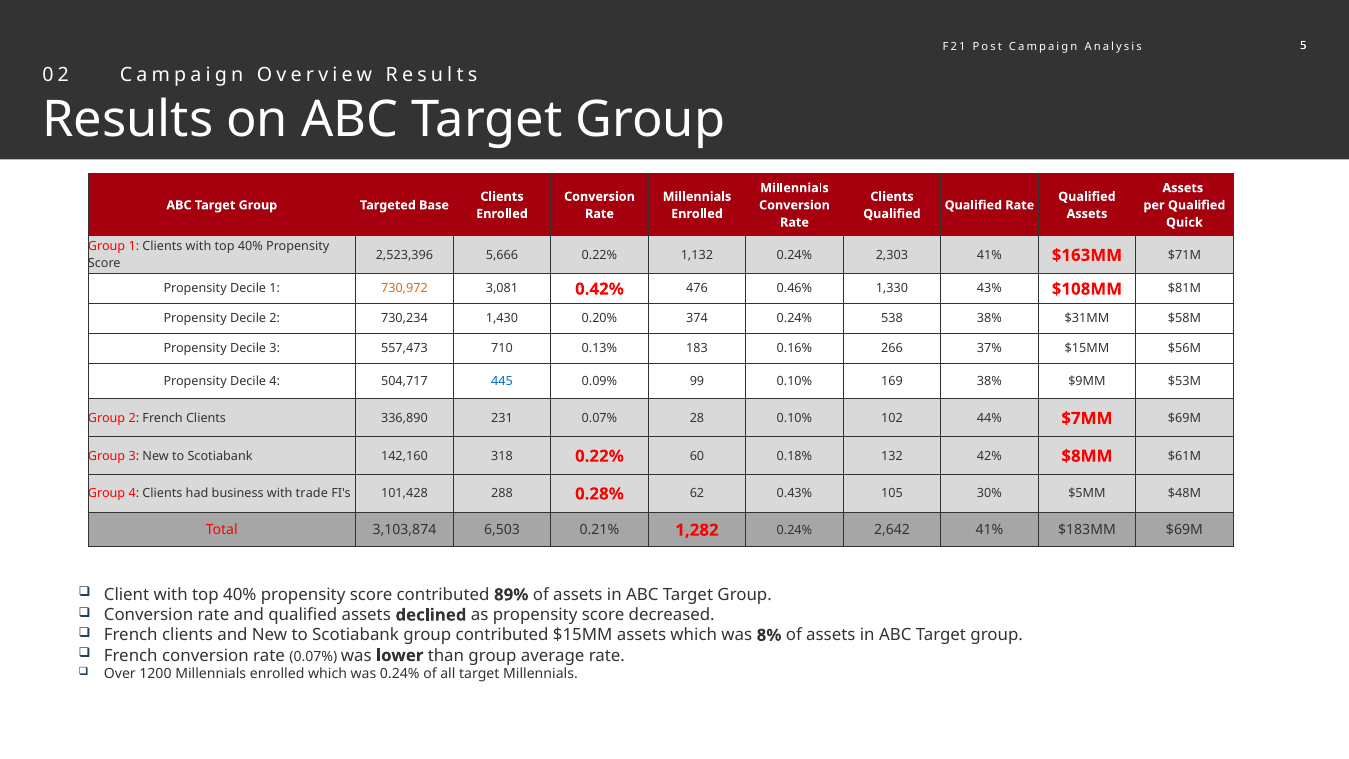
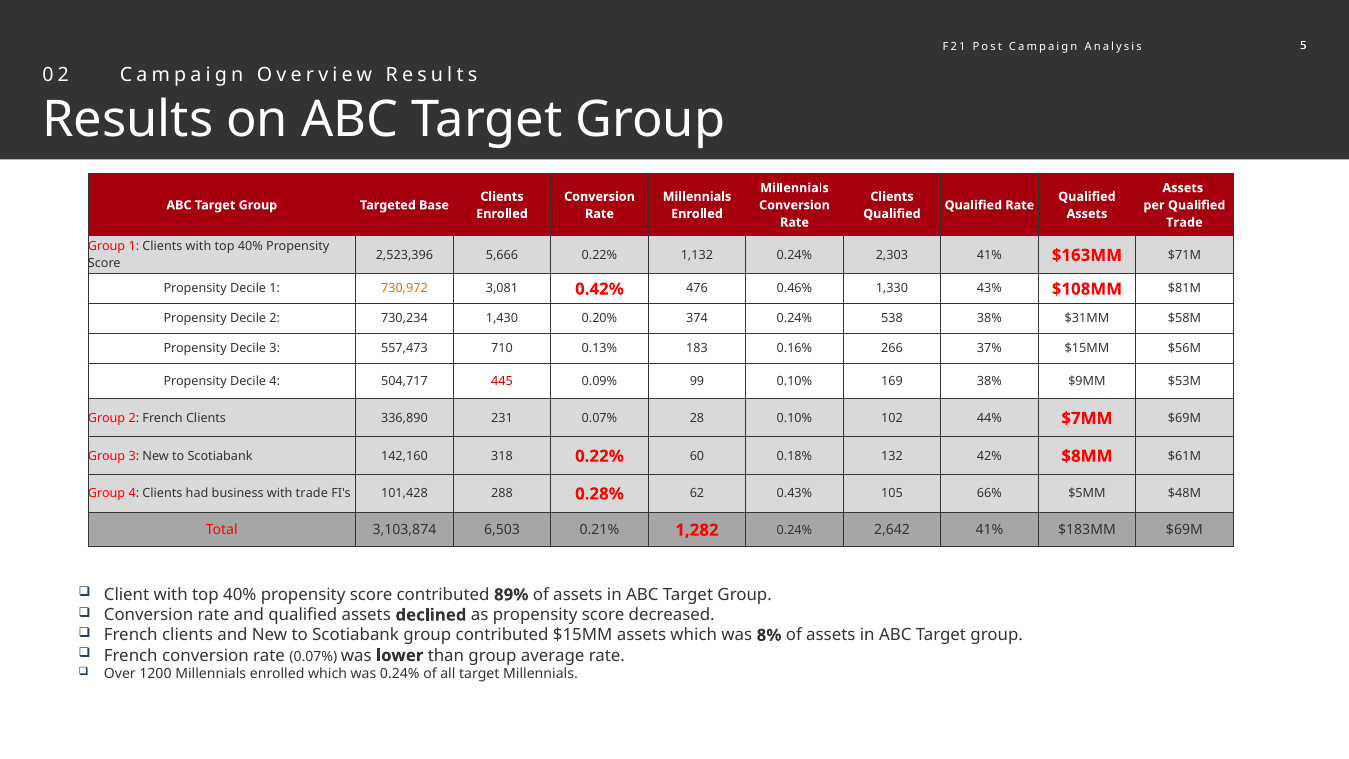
Quick: Quick -> Trade (1184, 222)
445 colour: blue -> red (502, 381)
30%: 30% -> 66% (989, 494)
